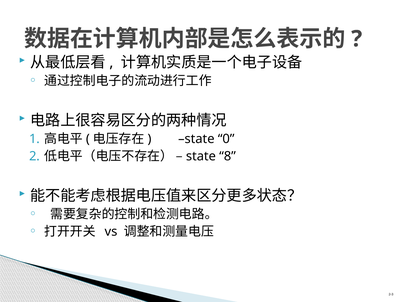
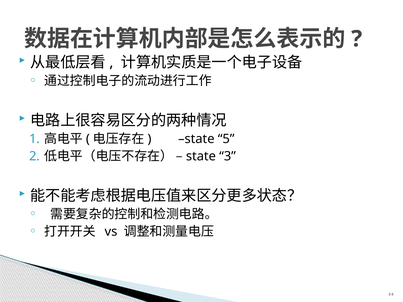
0: 0 -> 5 (226, 139)
8: 8 -> 3 (228, 156)
